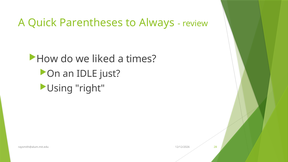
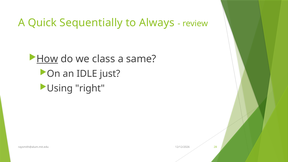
Parentheses: Parentheses -> Sequentially (91, 23)
How underline: none -> present (47, 59)
liked: liked -> class (104, 59)
times: times -> same (141, 59)
